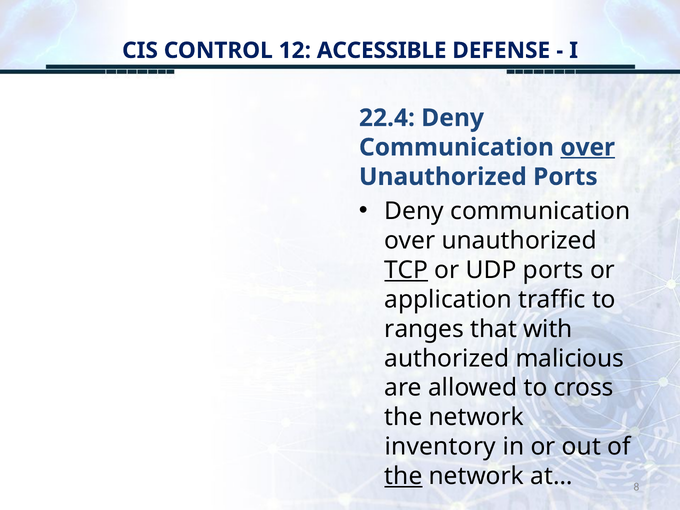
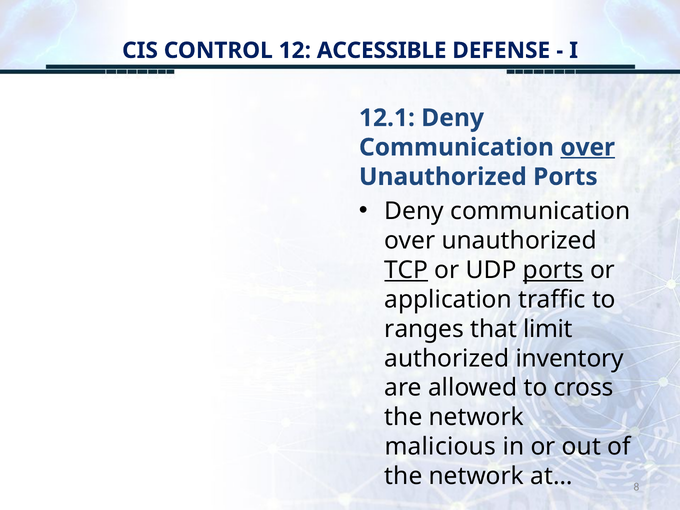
22.4: 22.4 -> 12.1 (387, 118)
ports underline: none -> present (553, 270)
with: with -> limit (548, 329)
malicious: malicious -> inventory (570, 358)
inventory: inventory -> malicious (440, 447)
the underline: present -> none (403, 476)
